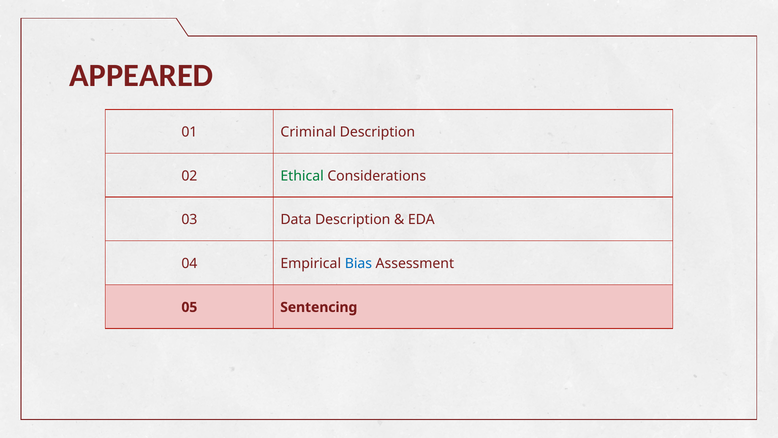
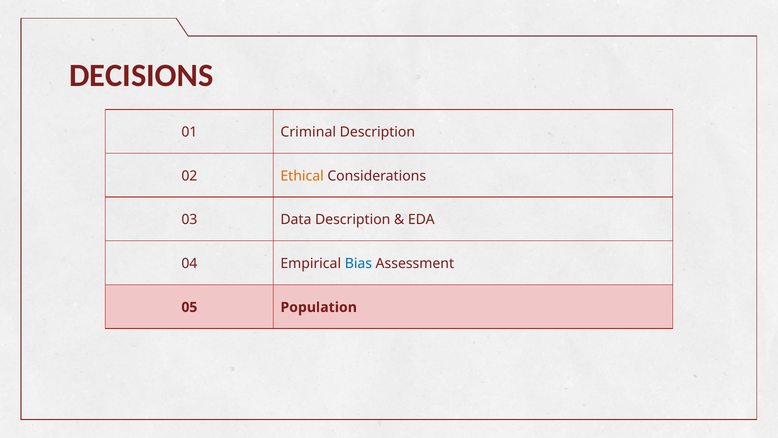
APPEARED: APPEARED -> DECISIONS (141, 75)
Ethical colour: green -> orange (302, 176)
Sentencing: Sentencing -> Population (319, 307)
